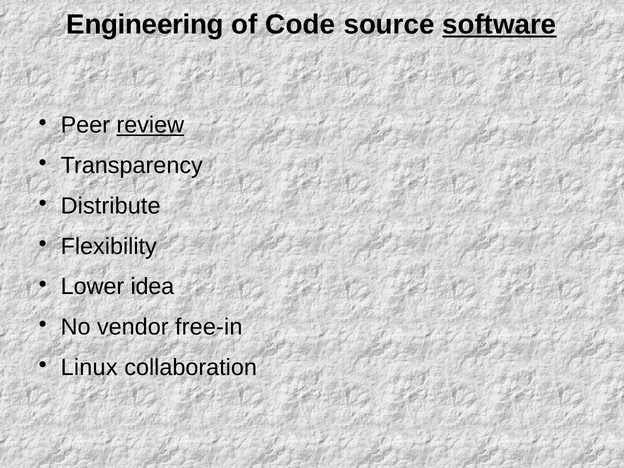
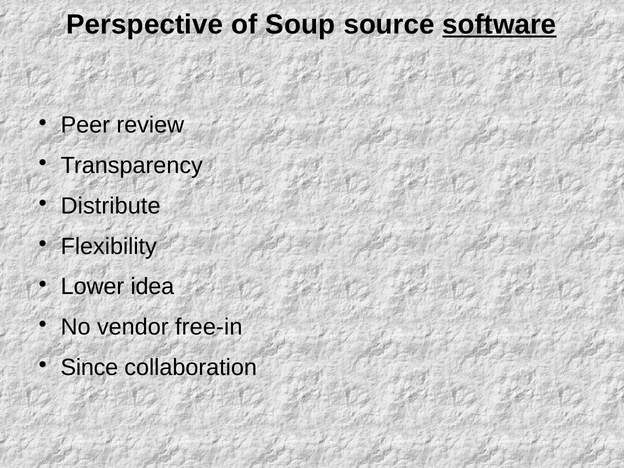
Engineering: Engineering -> Perspective (145, 25)
Code: Code -> Soup (300, 25)
review underline: present -> none (150, 125)
Linux: Linux -> Since (89, 368)
